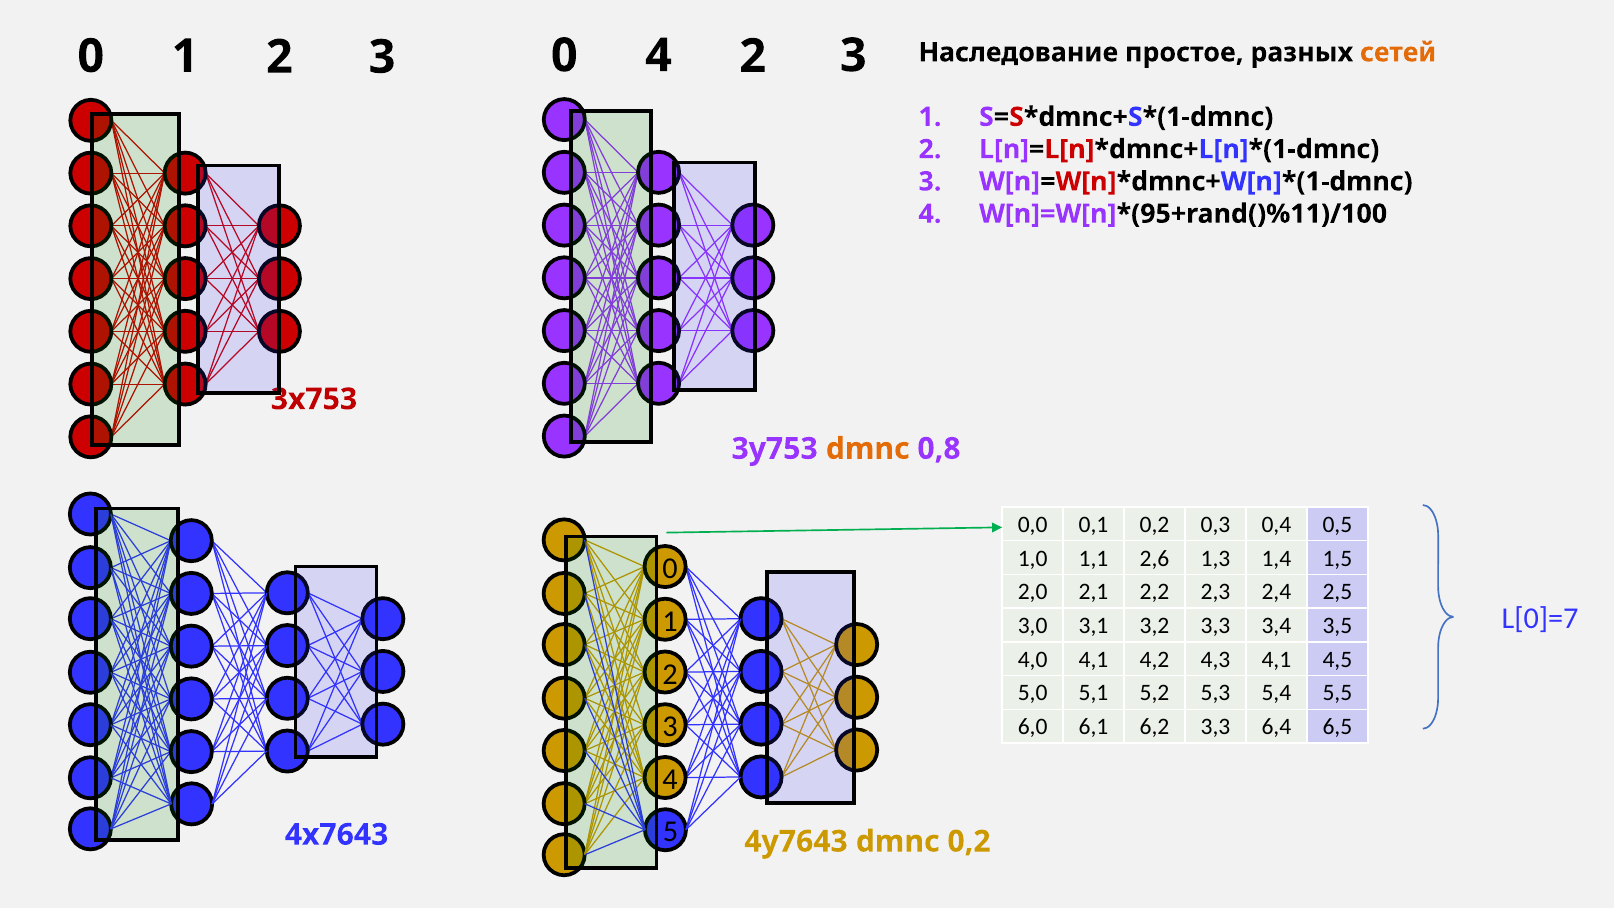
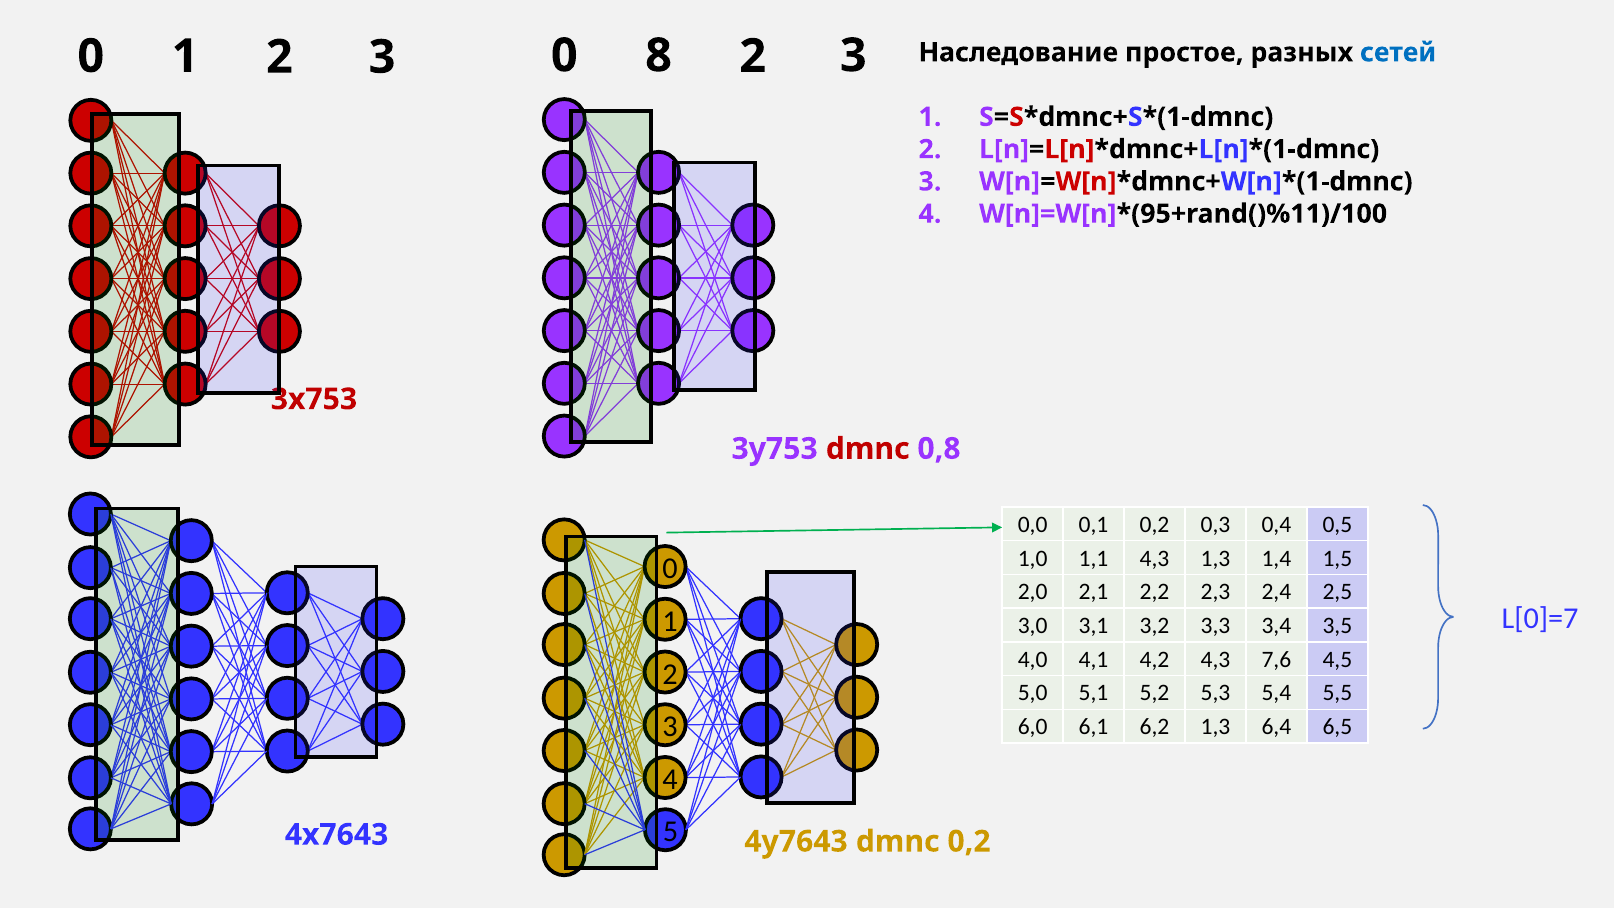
0 4: 4 -> 8 (659, 56)
сетей colour: orange -> blue (1398, 53)
dmnc colour: orange -> red (868, 449)
1,1 2,6: 2,6 -> 4,3 (1155, 558)
4,3 4,1: 4,1 -> 7,6 (1276, 659)
6,2 3,3: 3,3 -> 1,3 (1215, 727)
